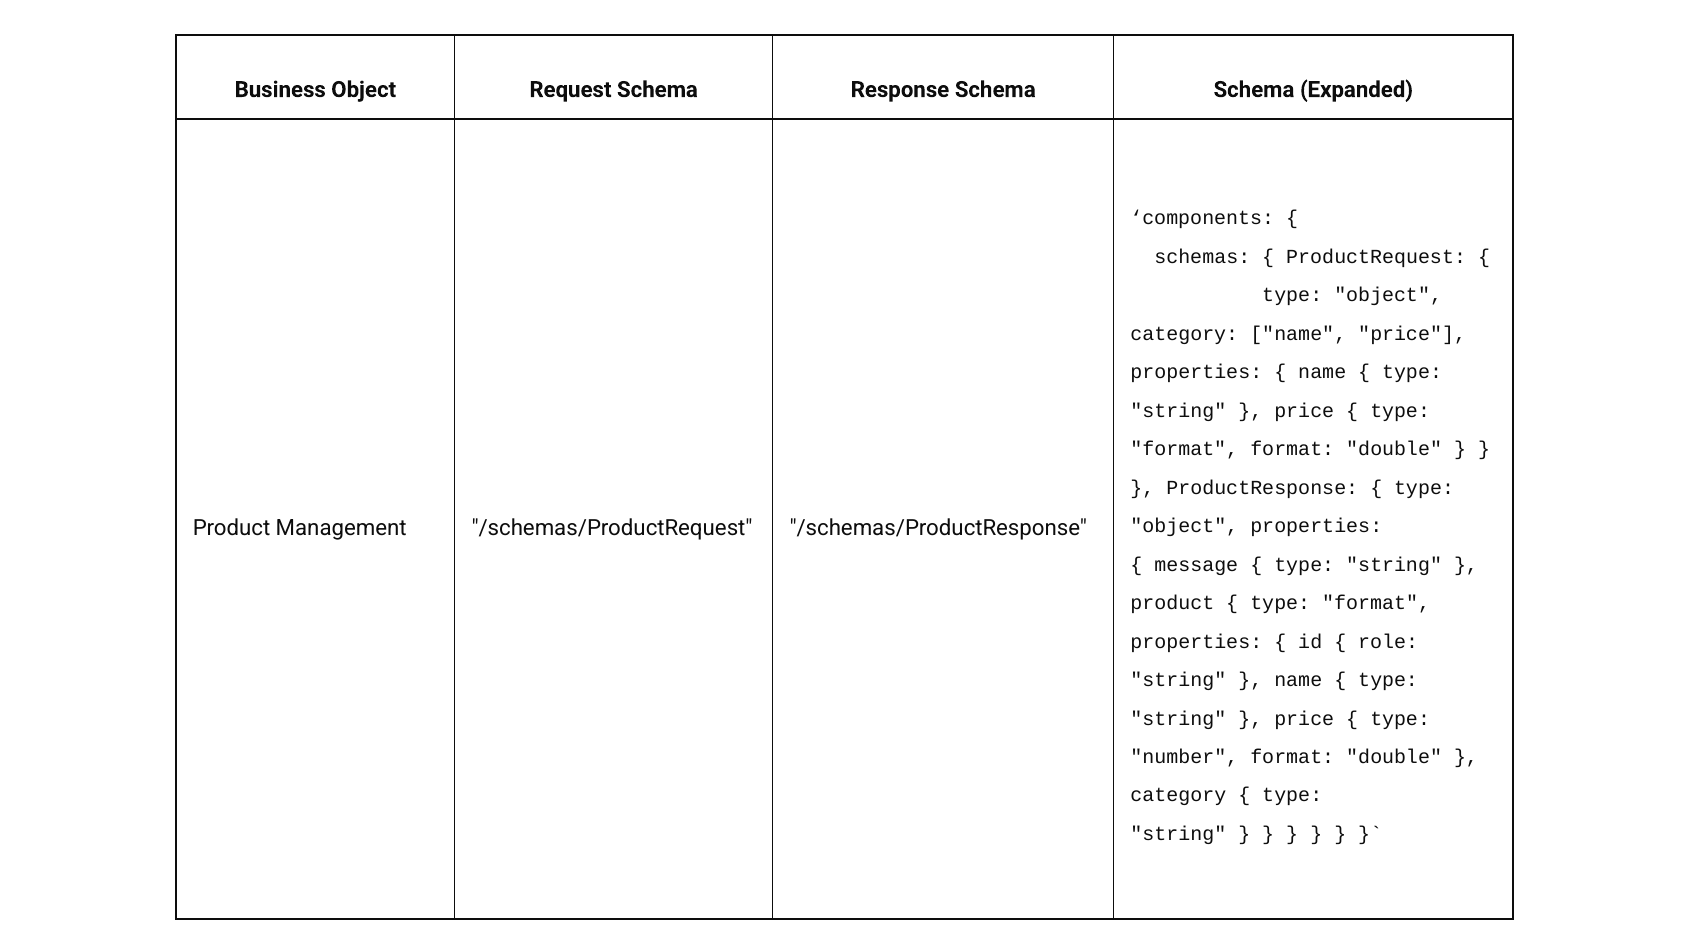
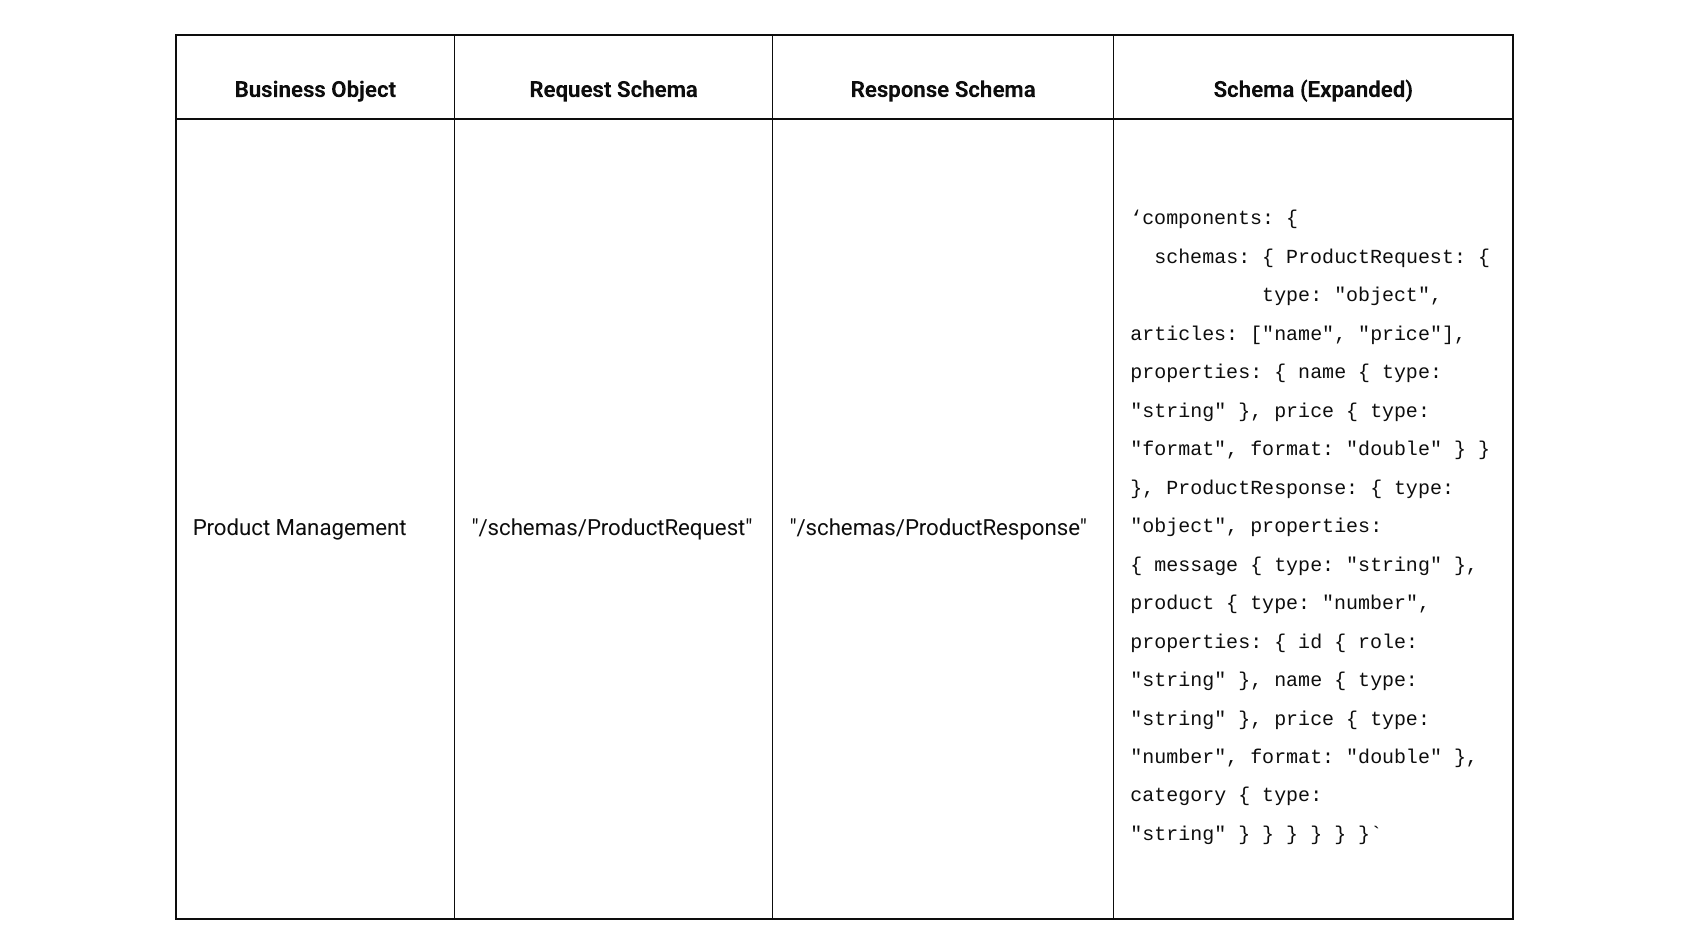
category: category -> articles (1184, 333)
format: format -> number (1376, 603)
